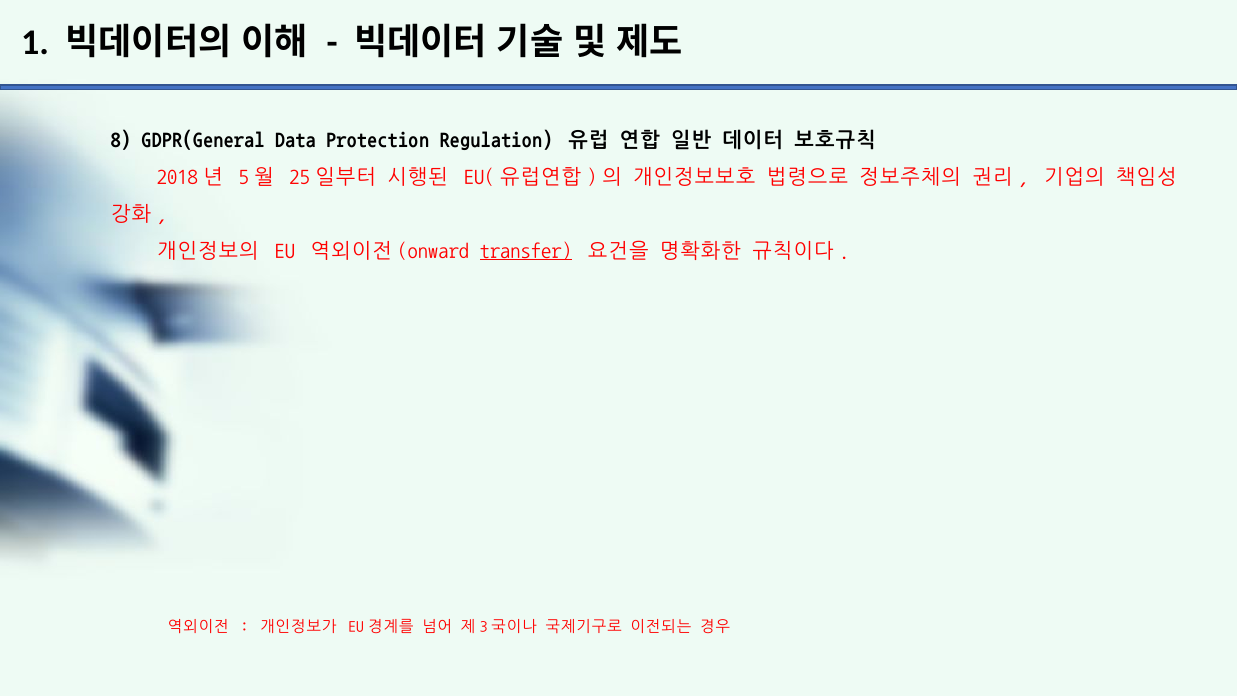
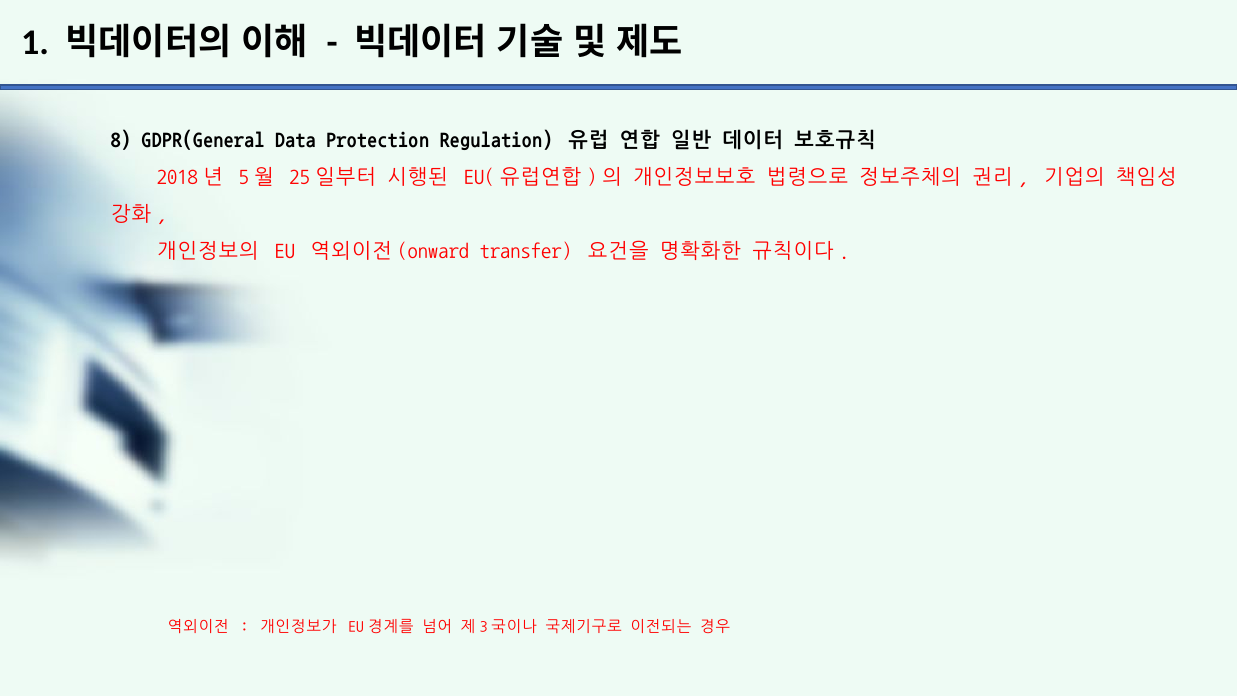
transfer underline: present -> none (526, 251)
